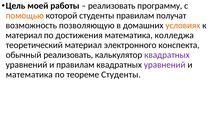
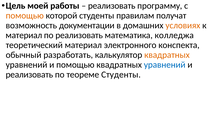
позволяющую: позволяющую -> документации (87, 25)
по достижения: достижения -> реализовать (79, 35)
обычный реализовать: реализовать -> разработать (68, 55)
квадратных colour: purple -> orange (167, 55)
и правилам: правилам -> помощью (75, 64)
уравнений colour: purple -> blue (165, 64)
математика: математика -> реализовать (29, 74)
